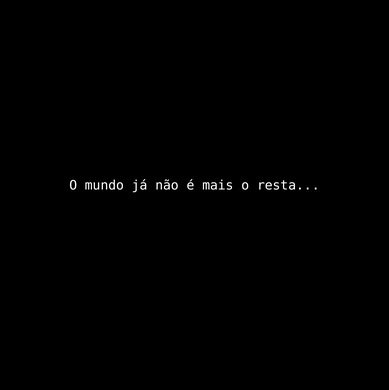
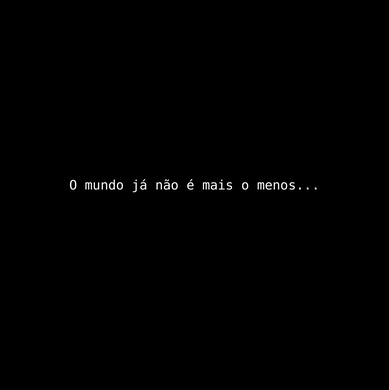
resta: resta -> menos (288, 185)
